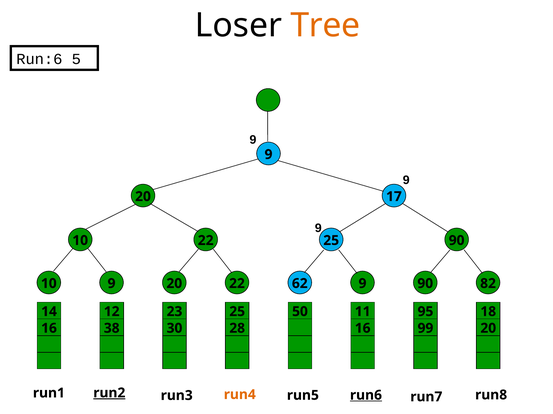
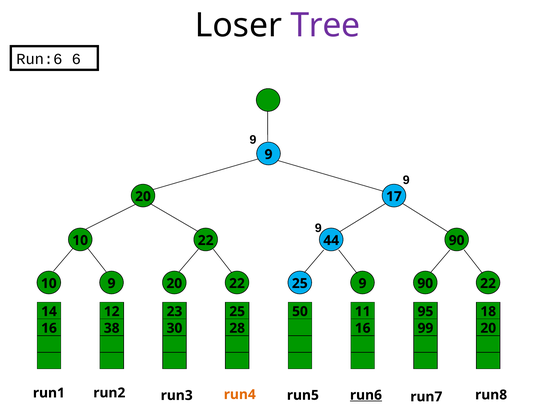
Tree colour: orange -> purple (325, 25)
5: 5 -> 6 (76, 59)
22 25: 25 -> 44 (331, 241)
22 62: 62 -> 25 (300, 284)
90 82: 82 -> 22 (488, 284)
run2 underline: present -> none (109, 394)
